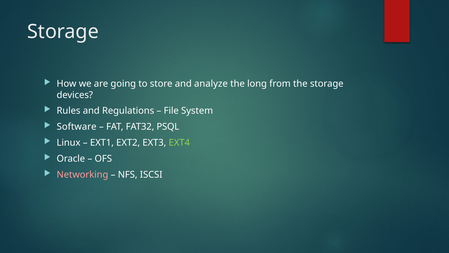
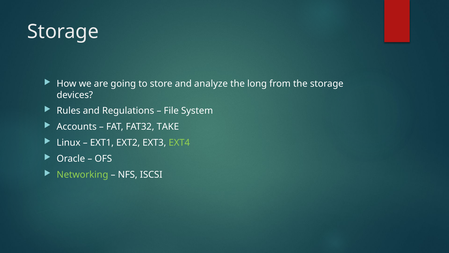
Software: Software -> Accounts (77, 127)
PSQL: PSQL -> TAKE (168, 127)
Networking colour: pink -> light green (82, 174)
